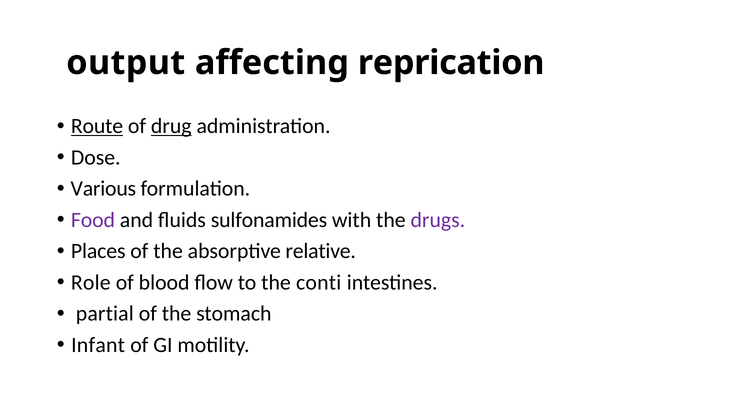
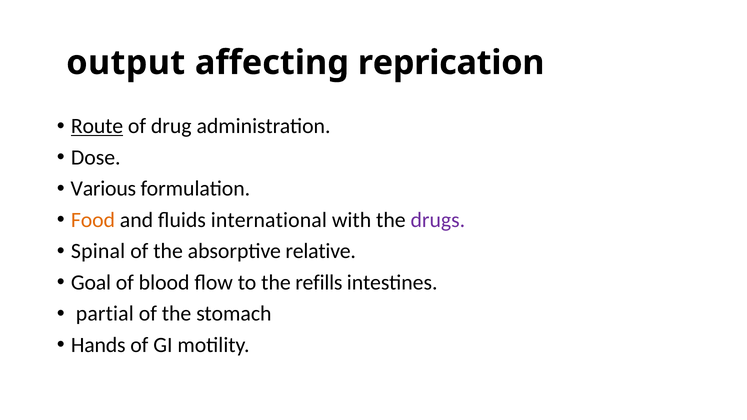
drug underline: present -> none (171, 126)
Food colour: purple -> orange (93, 220)
sulfonamides: sulfonamides -> international (269, 220)
Places: Places -> Spinal (98, 251)
Role: Role -> Goal (91, 283)
conti: conti -> refills (319, 283)
Infant: Infant -> Hands (98, 345)
